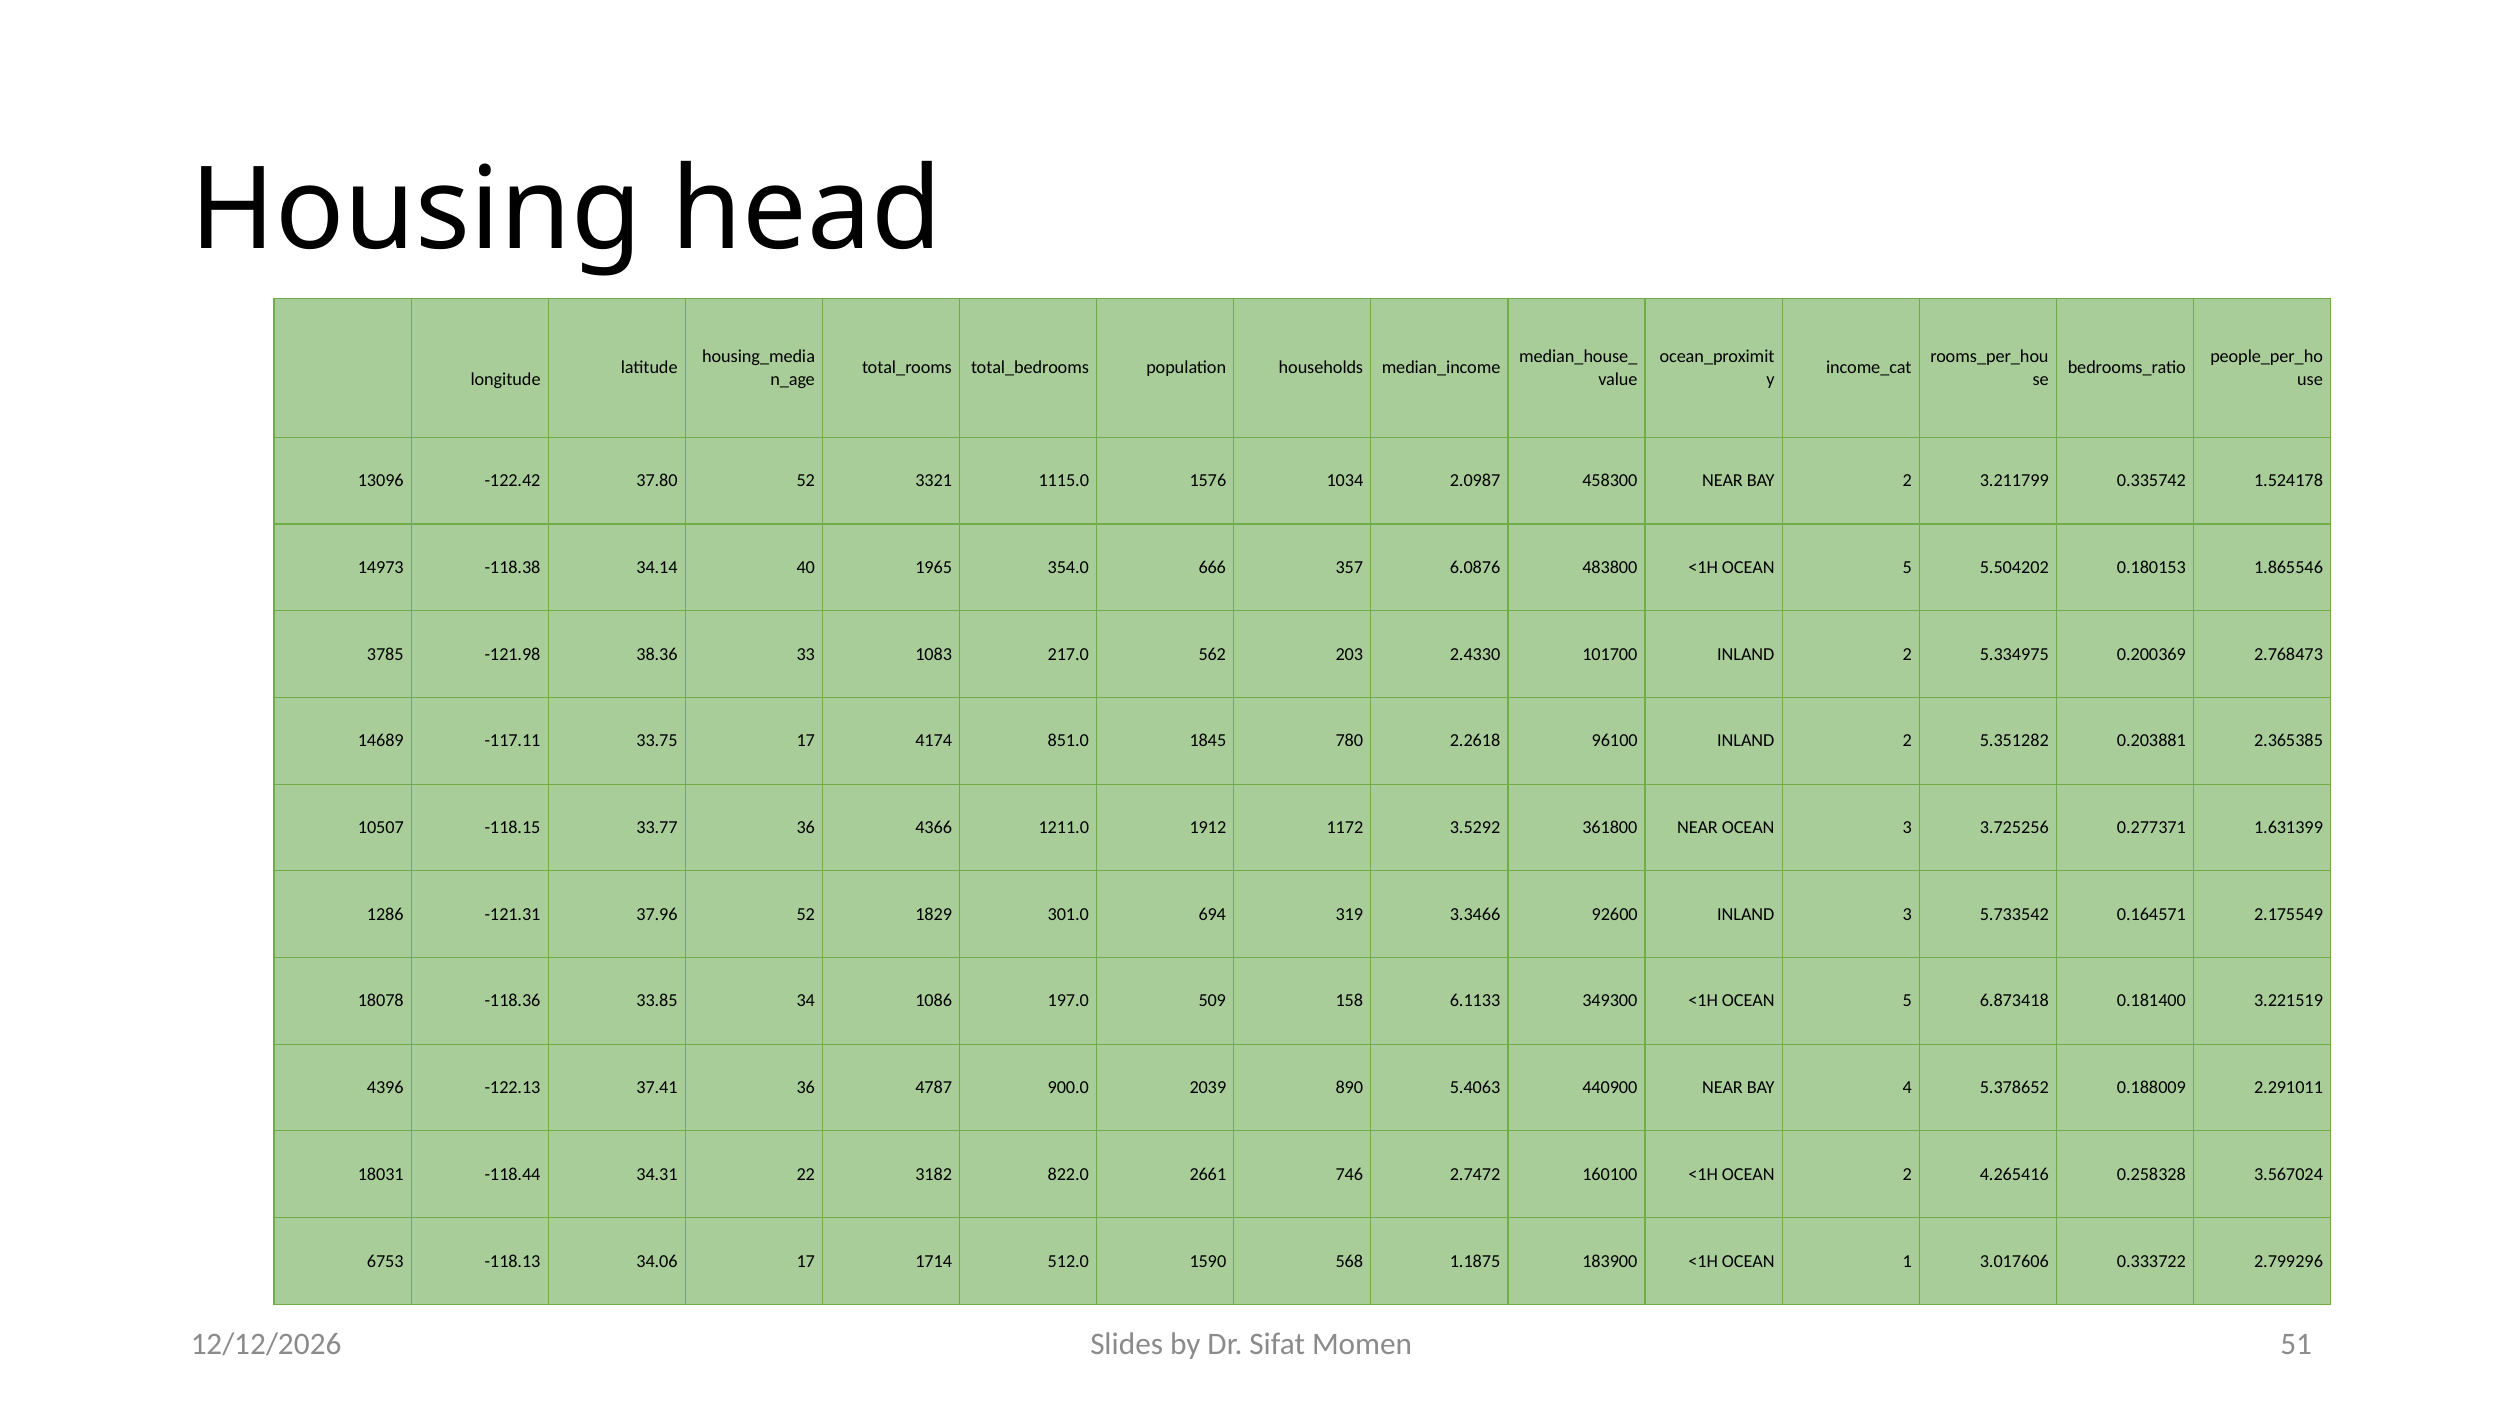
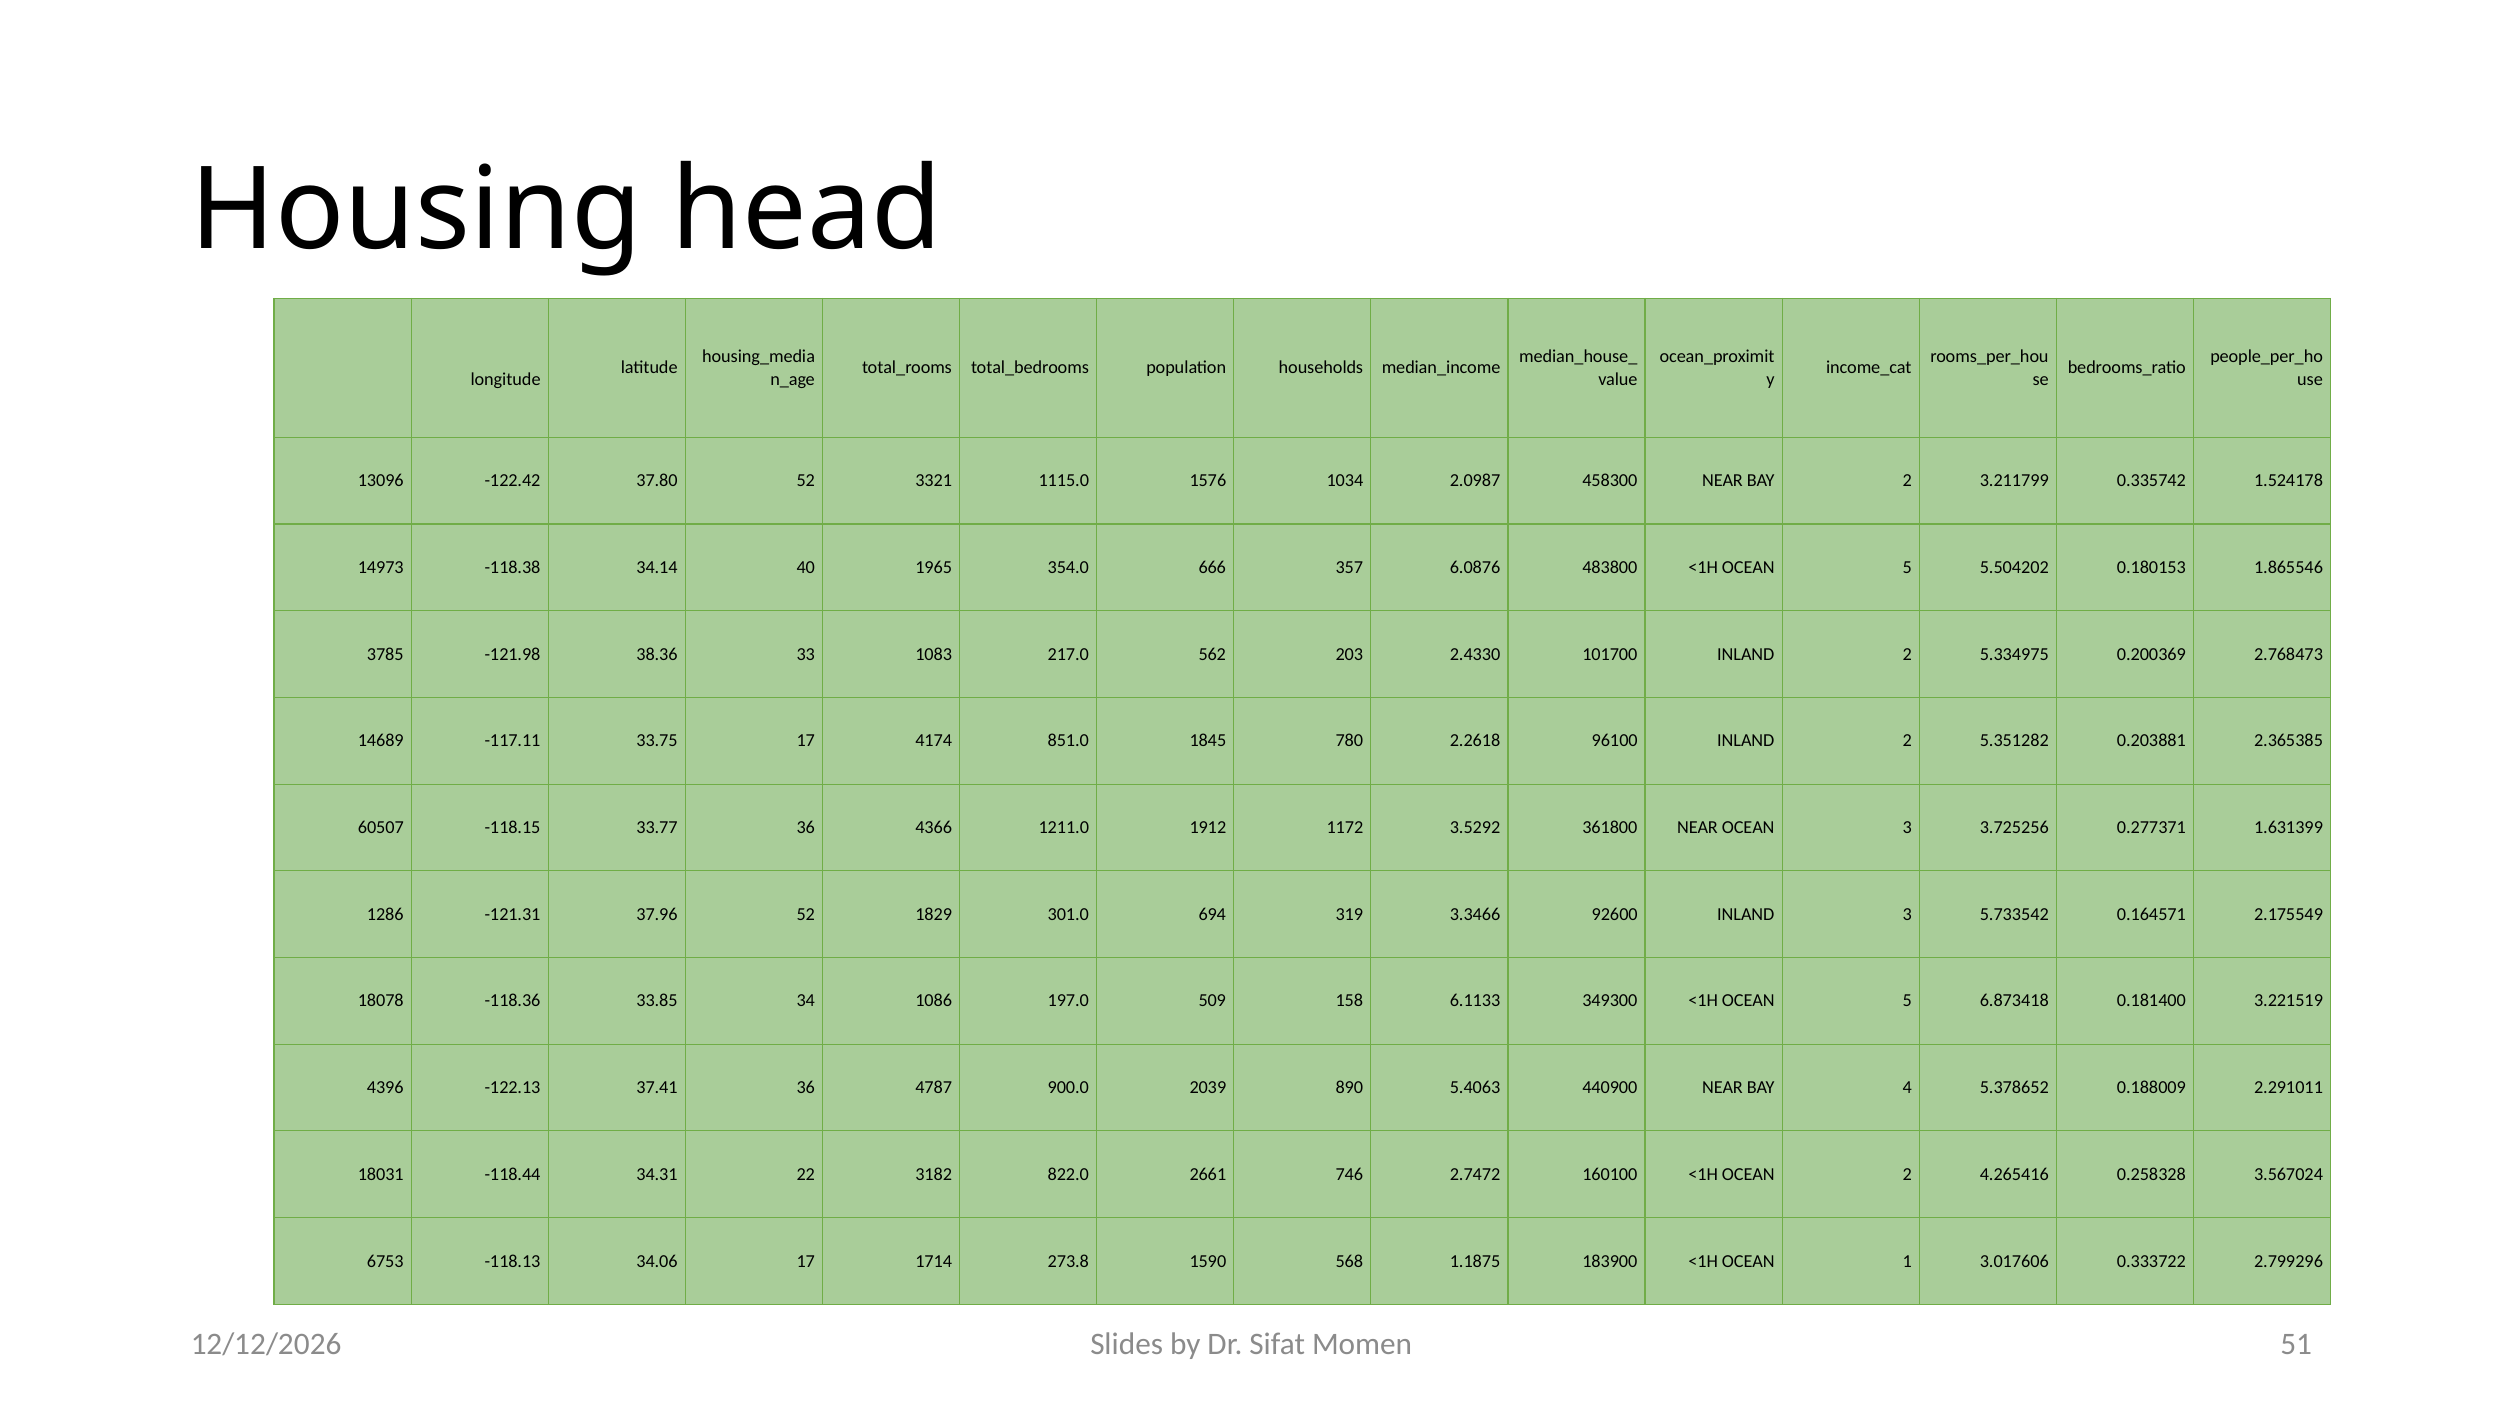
10507: 10507 -> 60507 (381, 827)
512.0: 512.0 -> 273.8 (1068, 1261)
